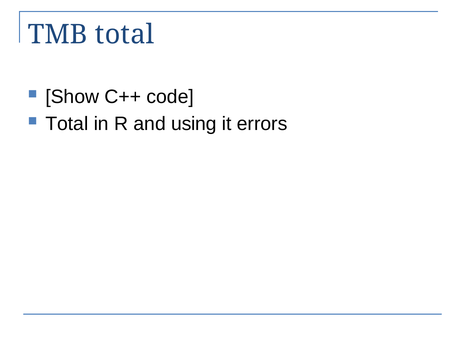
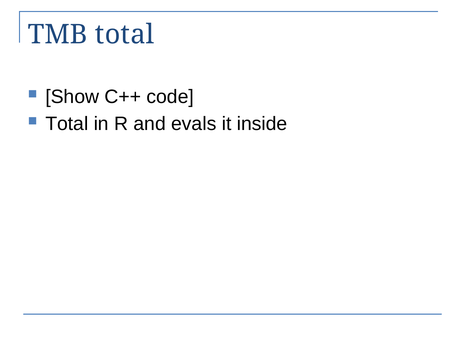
using: using -> evals (194, 124)
errors: errors -> inside (262, 124)
